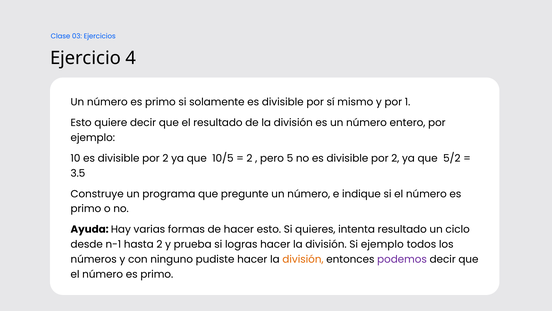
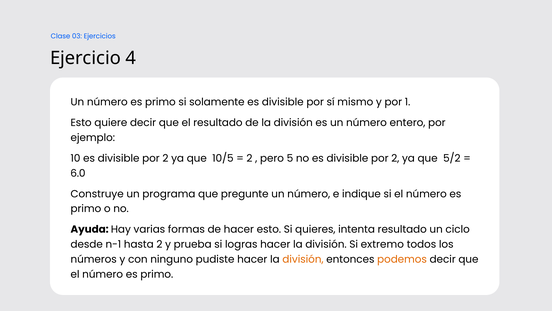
3.5: 3.5 -> 6.0 (78, 173)
Si ejemplo: ejemplo -> extremo (382, 244)
podemos colour: purple -> orange (402, 259)
